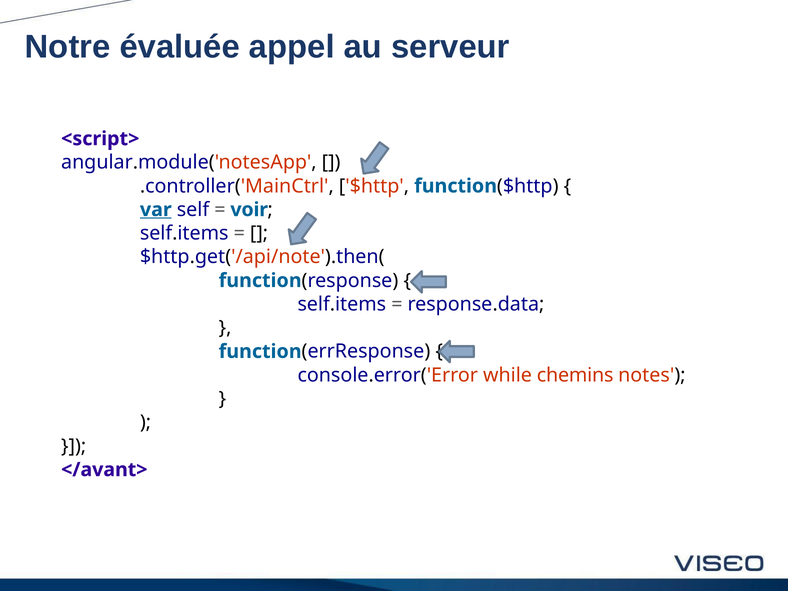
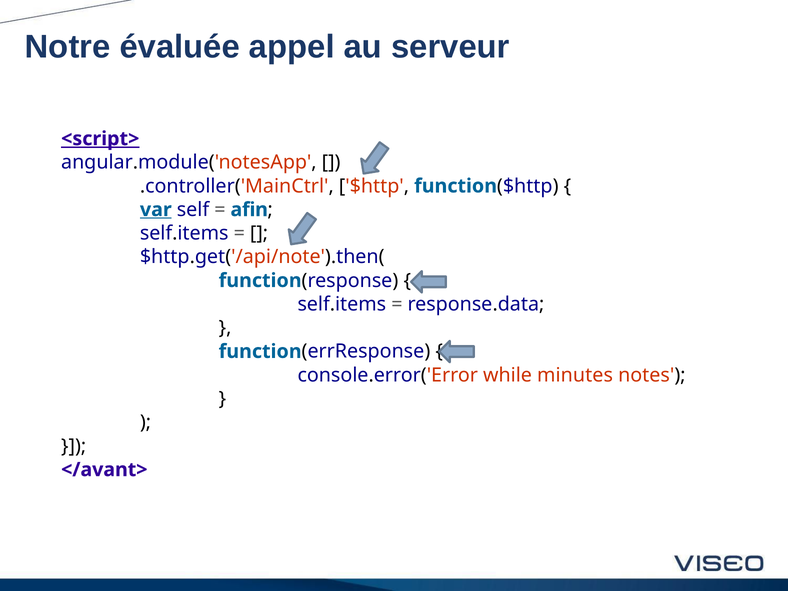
<script> underline: none -> present (100, 139)
voir: voir -> afin (249, 210)
chemins: chemins -> minutes (575, 375)
